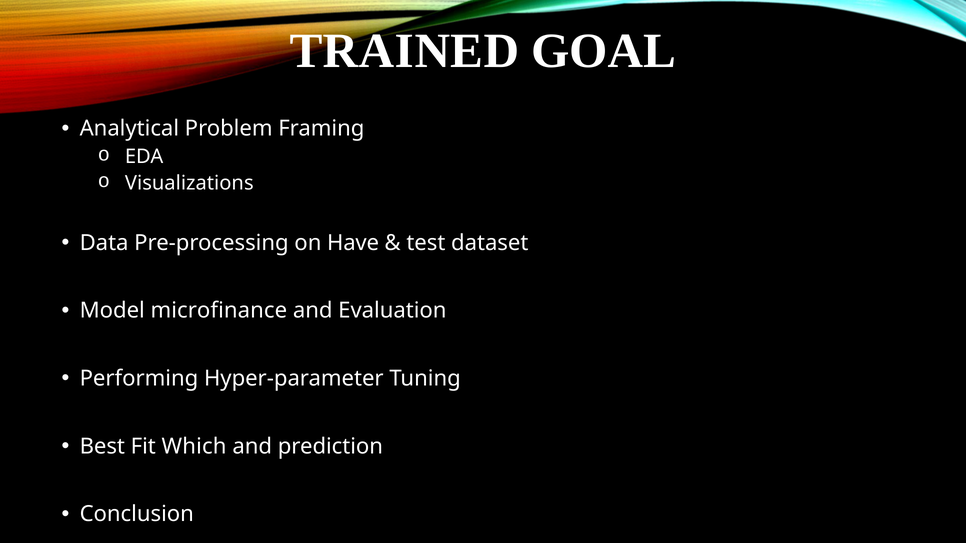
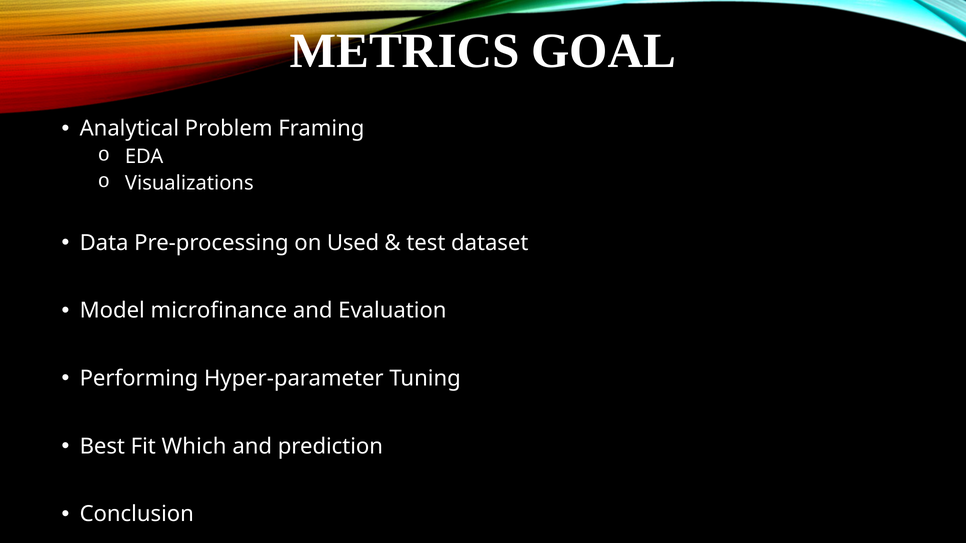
TRAINED: TRAINED -> METRICS (405, 51)
Have: Have -> Used (353, 243)
